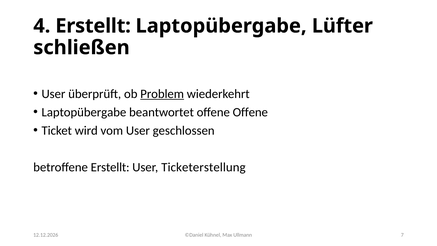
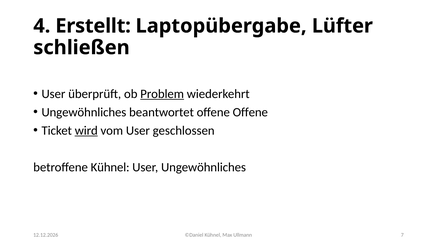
Laptopübergabe: Laptopübergabe -> Ungewöhnliches (84, 112)
wird underline: none -> present (86, 130)
betroffene Erstellt: Erstellt -> Kühnel (110, 167)
User Ticketerstellung: Ticketerstellung -> Ungewöhnliches (204, 167)
